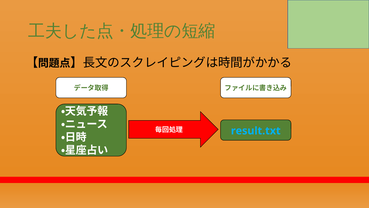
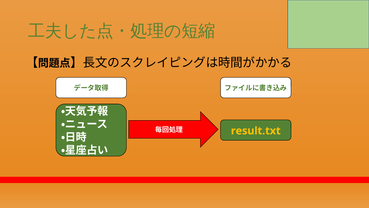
result.txt colour: light blue -> yellow (256, 131)
